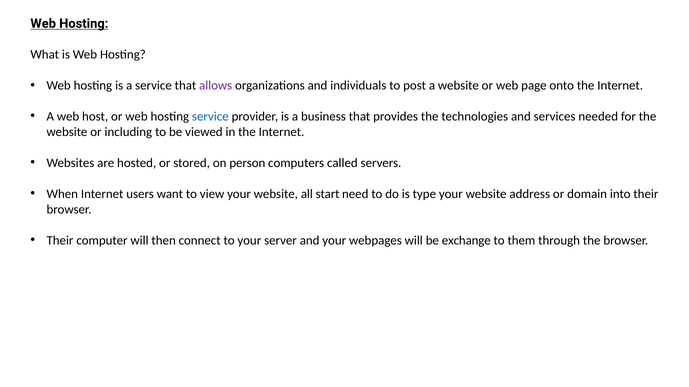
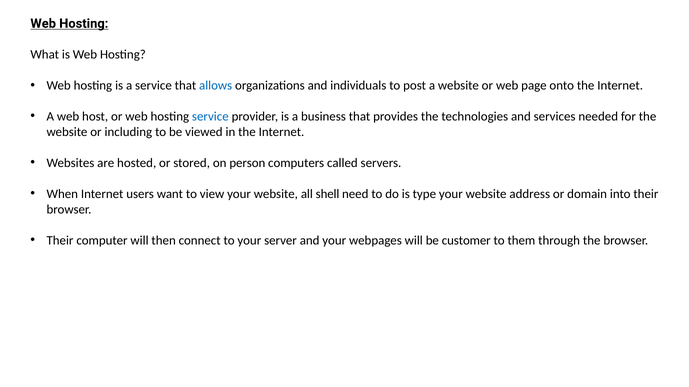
allows colour: purple -> blue (216, 86)
start: start -> shell (328, 194)
exchange: exchange -> customer (466, 241)
